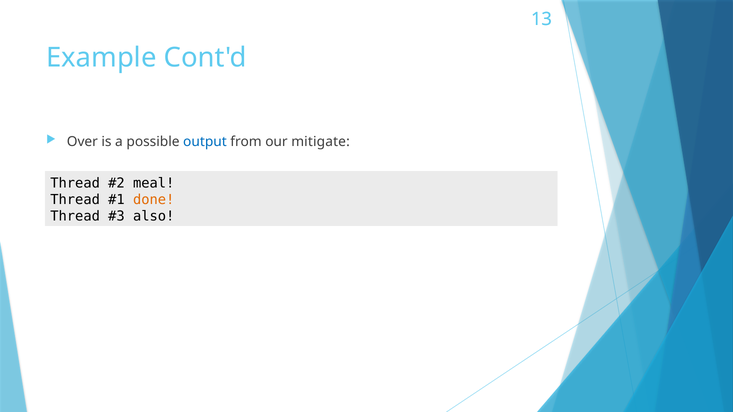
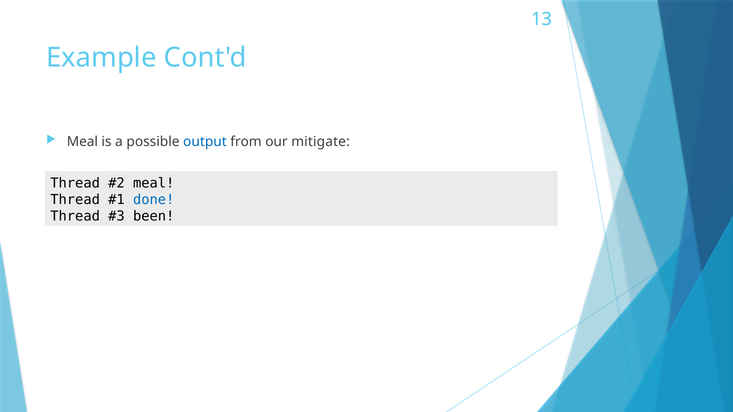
Over: Over -> Meal (82, 142)
done colour: orange -> blue (154, 200)
also: also -> been (154, 216)
